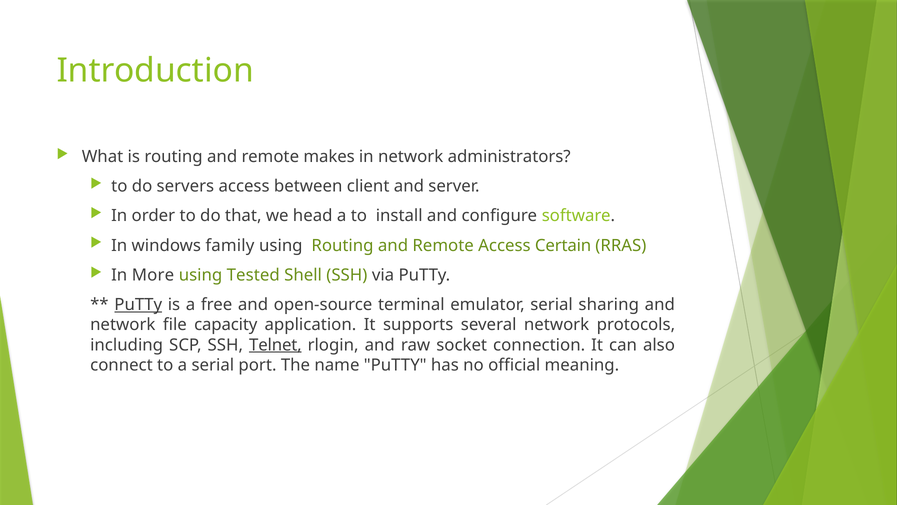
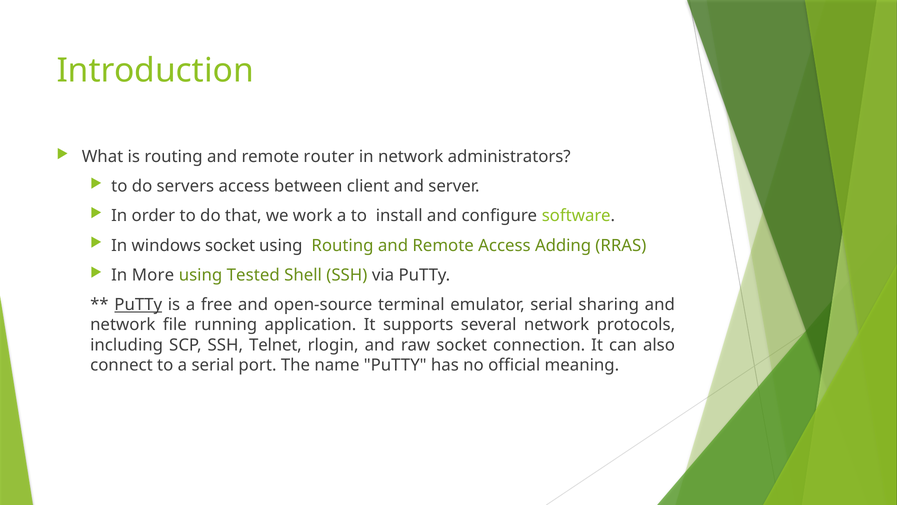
makes: makes -> router (329, 157)
head: head -> work (313, 216)
windows family: family -> socket (230, 245)
Certain: Certain -> Adding (563, 245)
capacity: capacity -> running (226, 324)
Telnet underline: present -> none (275, 345)
